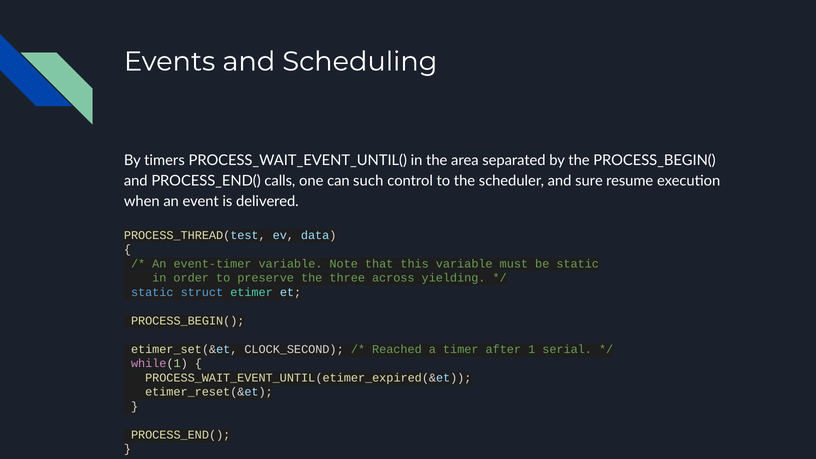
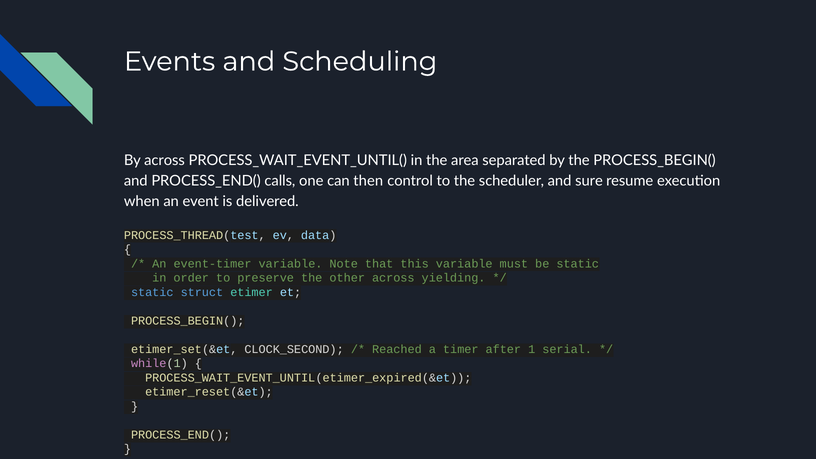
By timers: timers -> across (165, 161)
such: such -> then (368, 181)
three: three -> other (347, 278)
